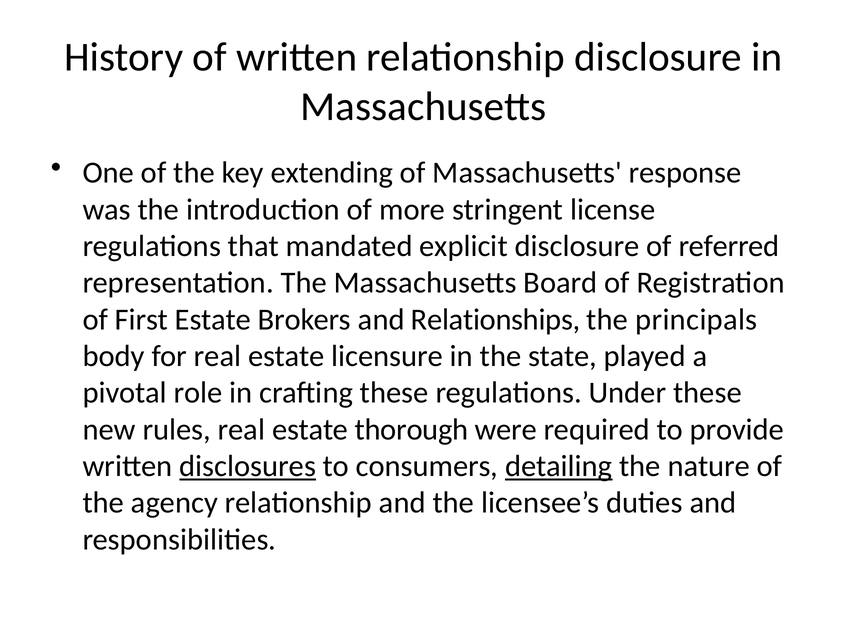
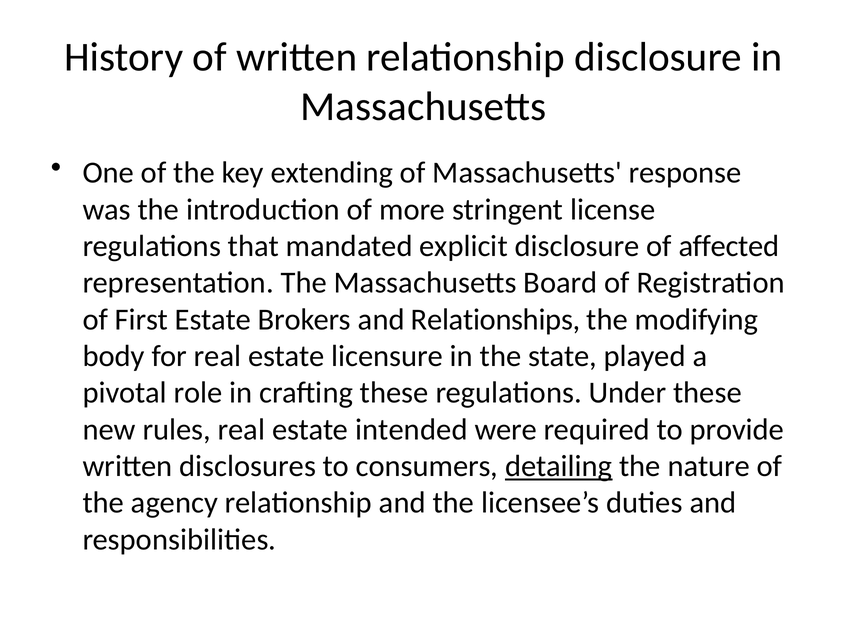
referred: referred -> affected (729, 246)
principals: principals -> modifying (697, 320)
thorough: thorough -> intended (411, 430)
disclosures underline: present -> none (248, 466)
